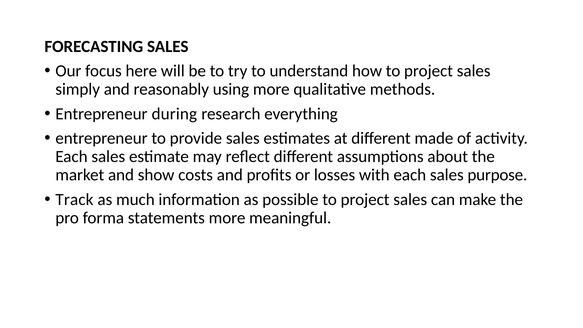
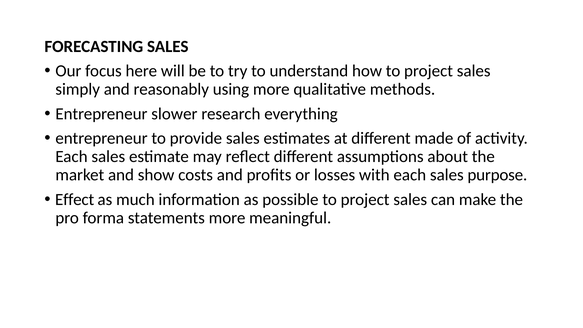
during: during -> slower (174, 114)
Track: Track -> Effect (75, 199)
